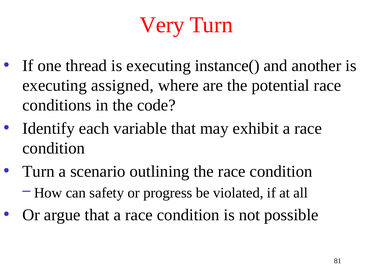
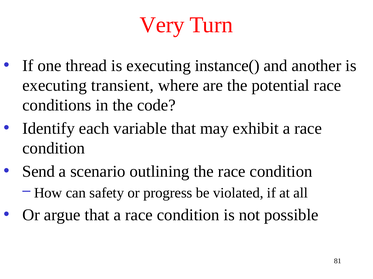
assigned: assigned -> transient (122, 86)
Turn: Turn -> Send (39, 172)
